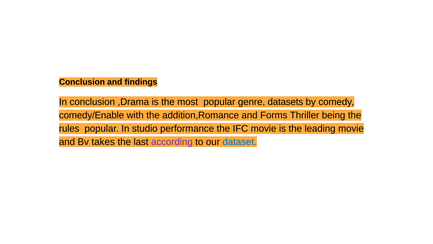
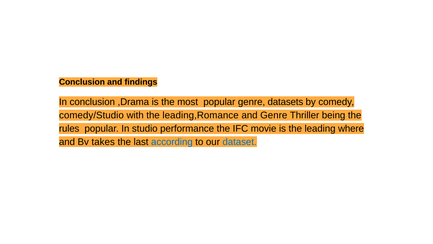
comedy/Enable: comedy/Enable -> comedy/Studio (91, 115)
addition,Romance: addition,Romance -> leading,Romance (201, 115)
and Forms: Forms -> Genre (274, 115)
leading movie: movie -> where (351, 128)
according colour: purple -> blue (172, 142)
